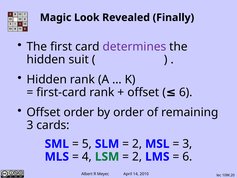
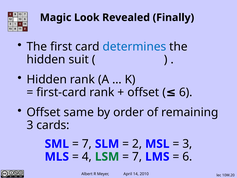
determines colour: purple -> blue (134, 47)
Offset order: order -> same (79, 112)
5: 5 -> 7 (87, 144)
2: 2 -> 7 (137, 156)
